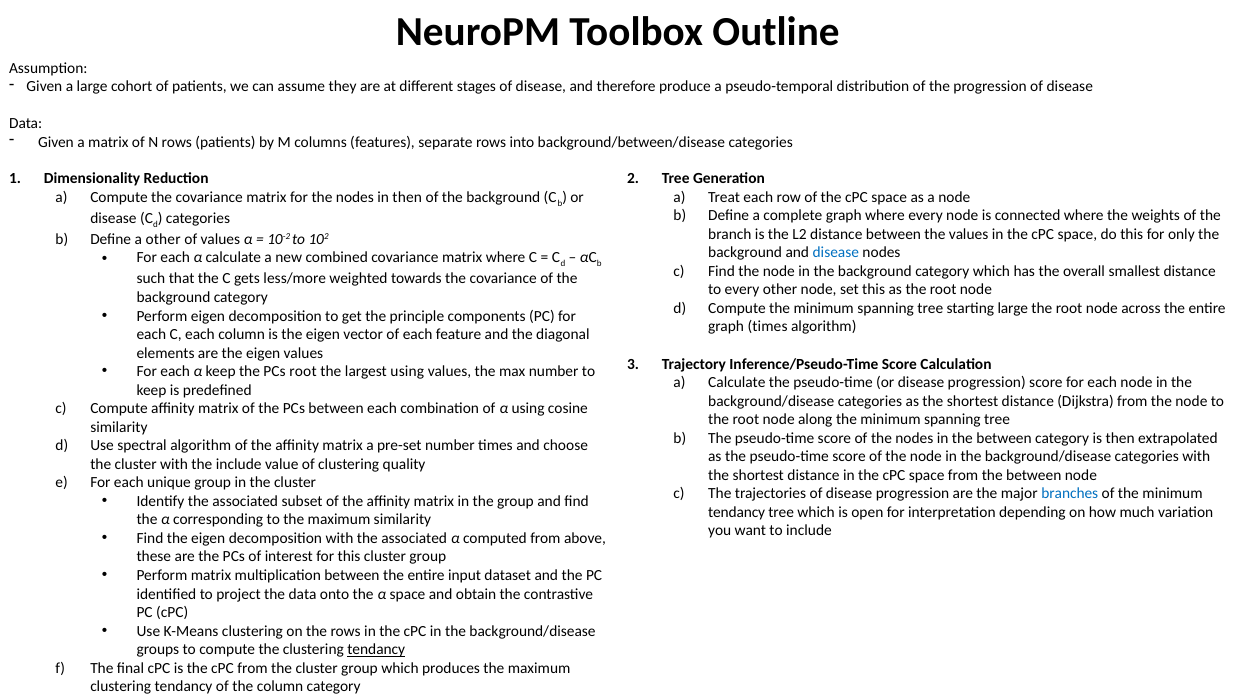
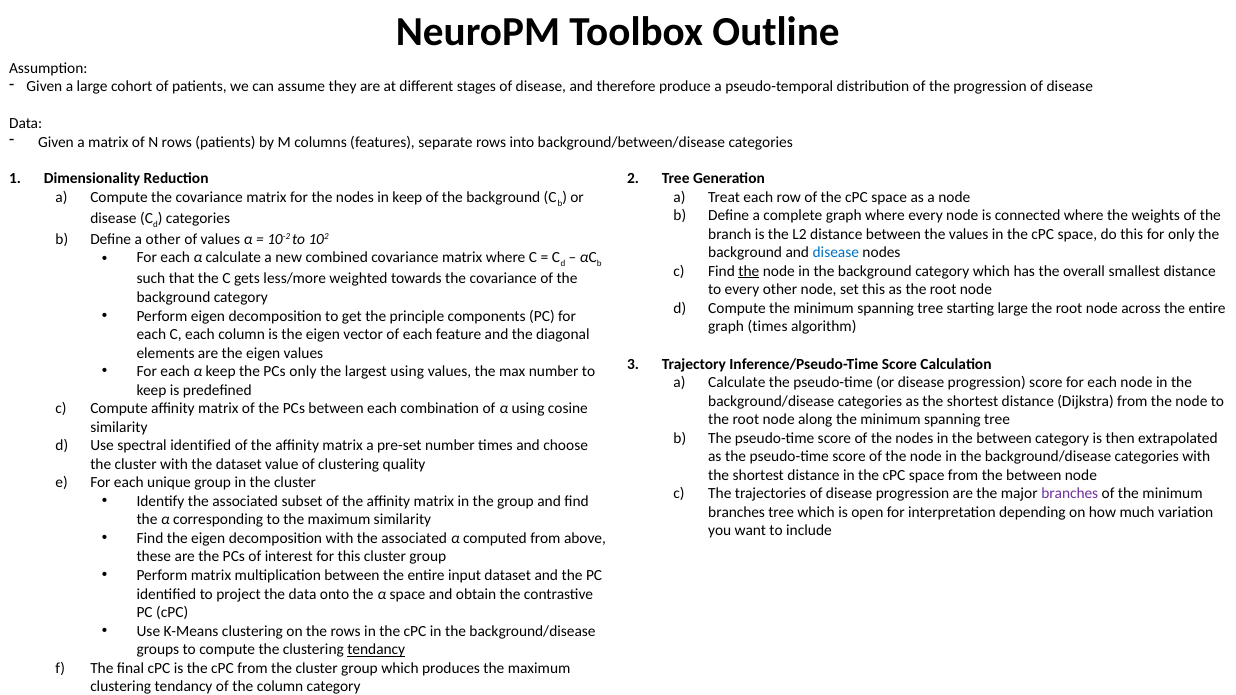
in then: then -> keep (407, 197)
the underline: none -> present (749, 271)
PCs root: root -> only (303, 372)
spectral algorithm: algorithm -> identified (201, 446)
the include: include -> dataset (239, 464)
branches colour: blue -> purple (1070, 494)
tendancy: tendancy -> branches (737, 512)
